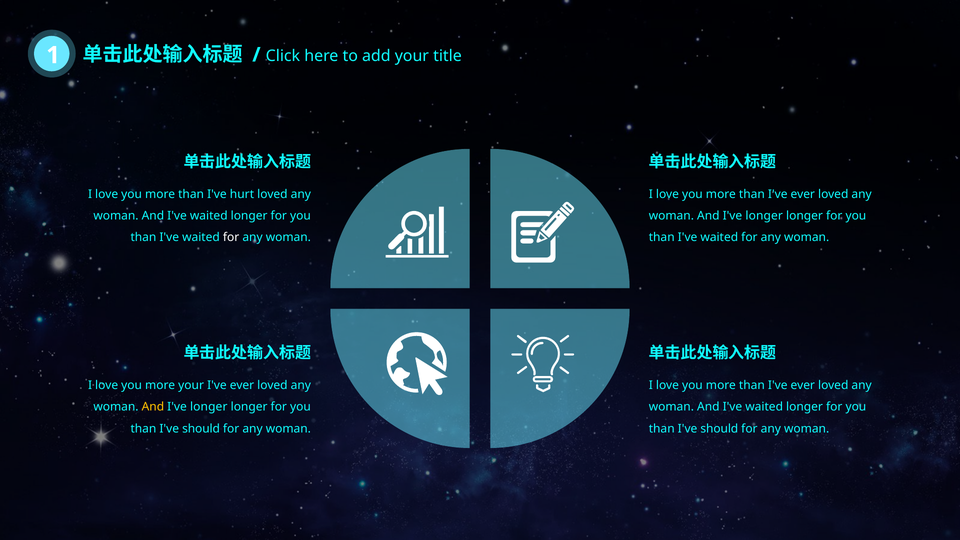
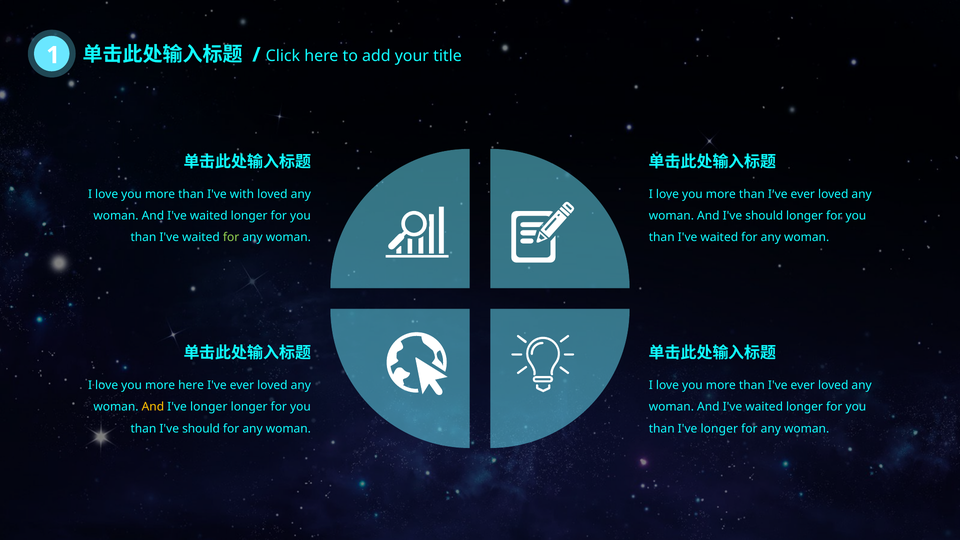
hurt: hurt -> with (242, 194)
longer: longer -> should (764, 216)
for colour: white -> light green (231, 237)
more your: your -> here (191, 385)
should: should -> longer (719, 429)
